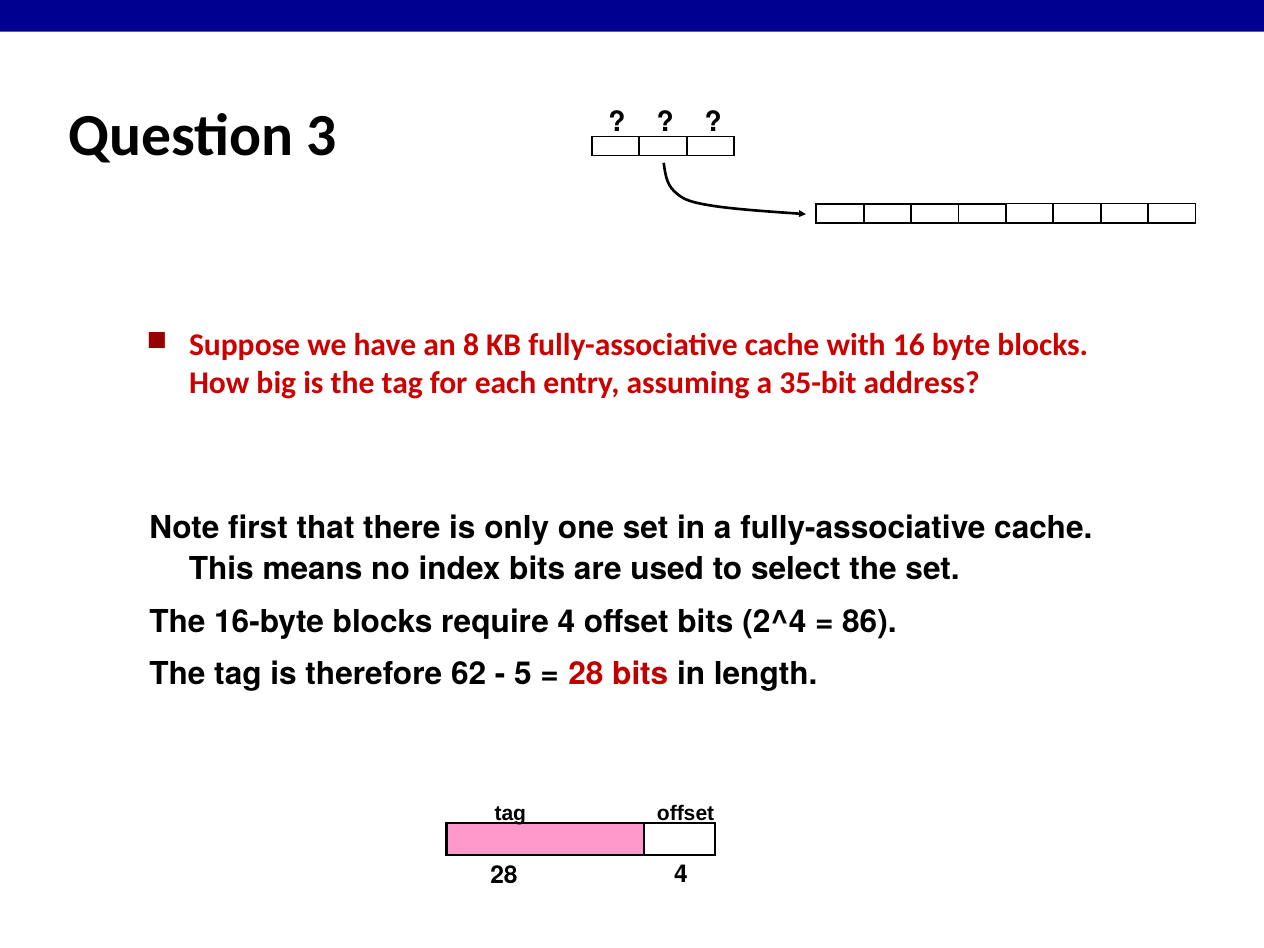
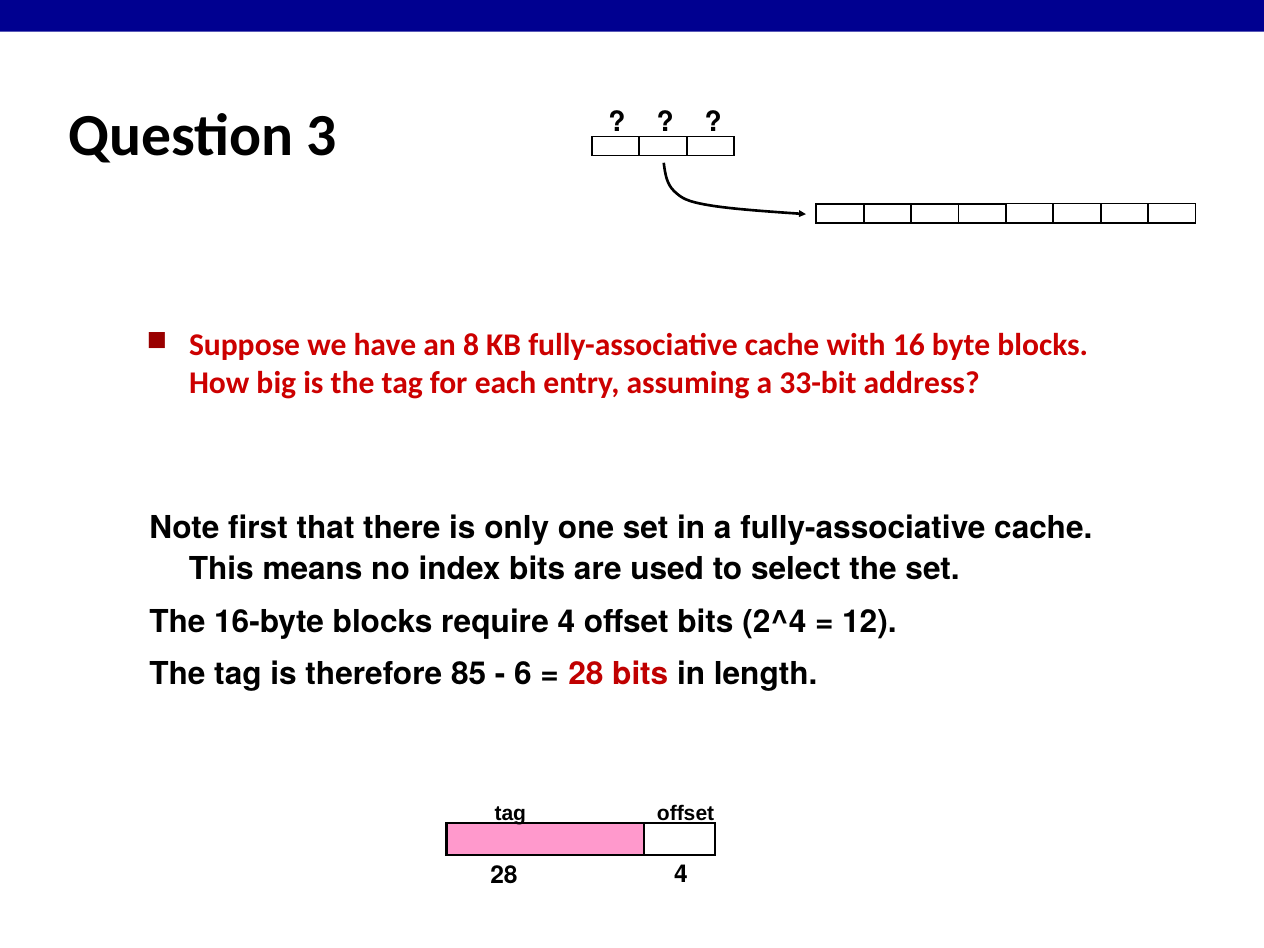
35-bit: 35-bit -> 33-bit (818, 383)
86: 86 -> 12 (869, 622)
62: 62 -> 85 (469, 674)
5: 5 -> 6 (523, 674)
